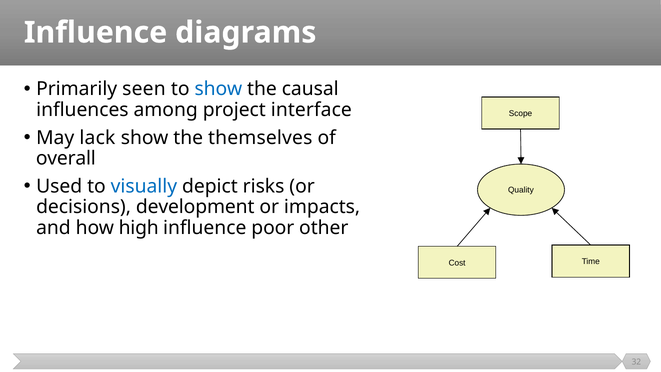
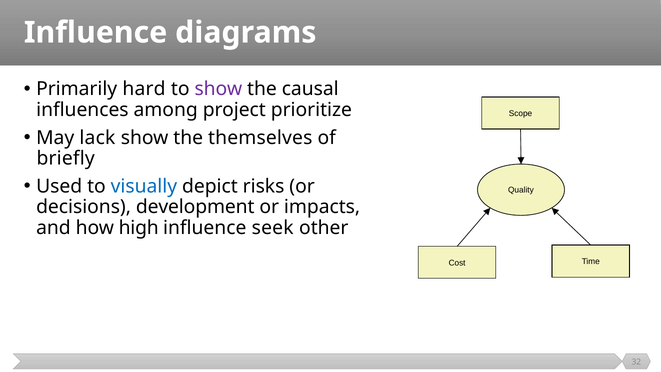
seen: seen -> hard (144, 89)
show colour: blue -> purple (218, 89)
interface: interface -> prioritize (311, 110)
overall: overall -> briefly (66, 158)
poor: poor -> seek (273, 228)
